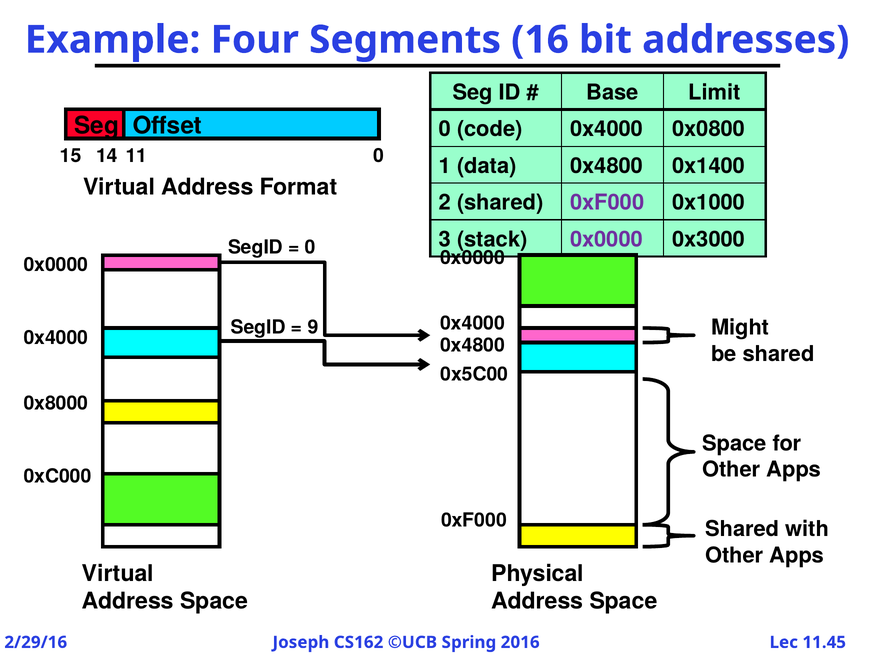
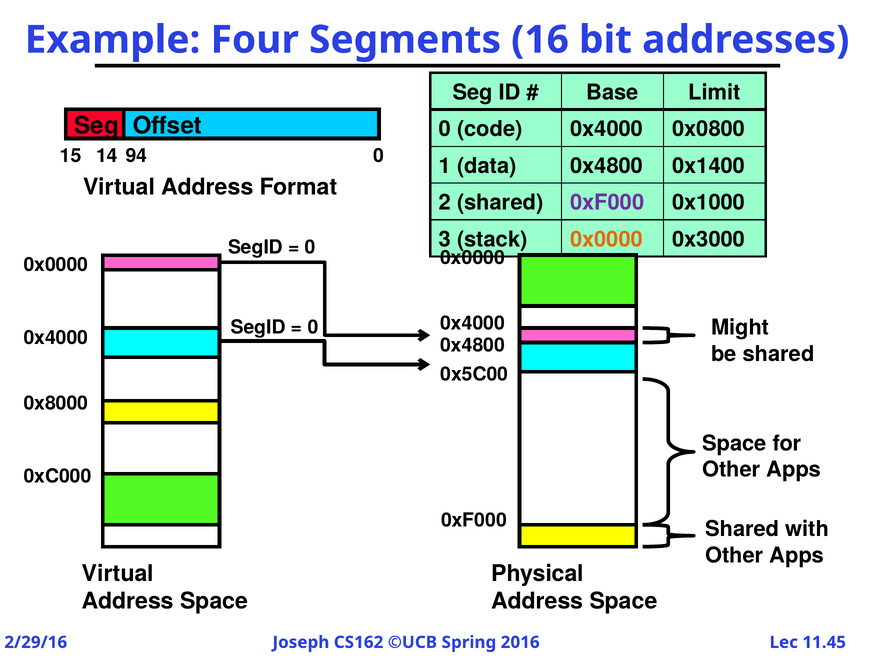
11: 11 -> 94 (136, 156)
0x0000 colour: purple -> orange (607, 239)
9: 9 -> 0 (313, 328)
